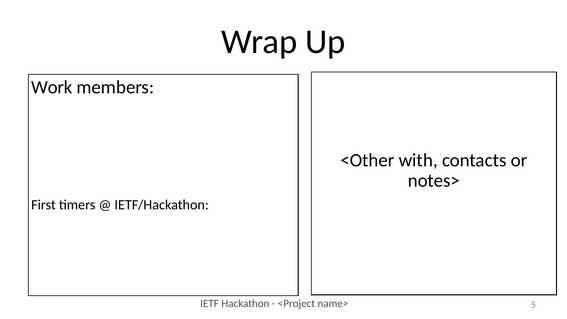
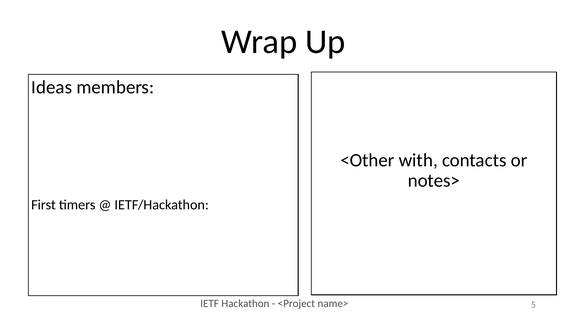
Work: Work -> Ideas (52, 87)
